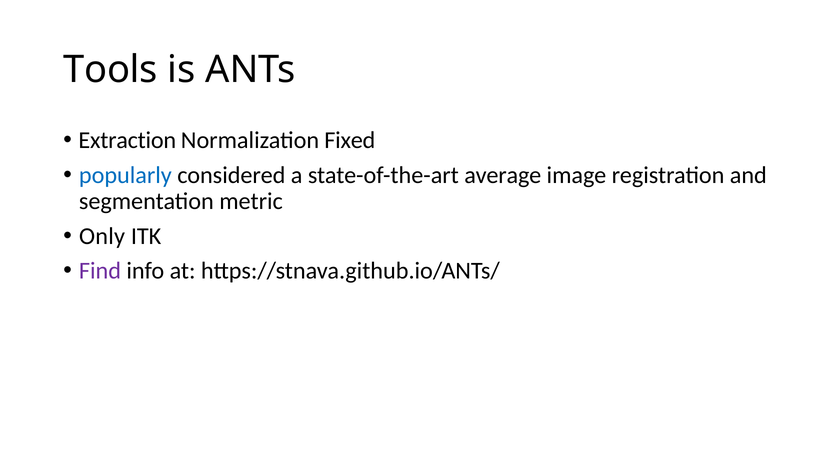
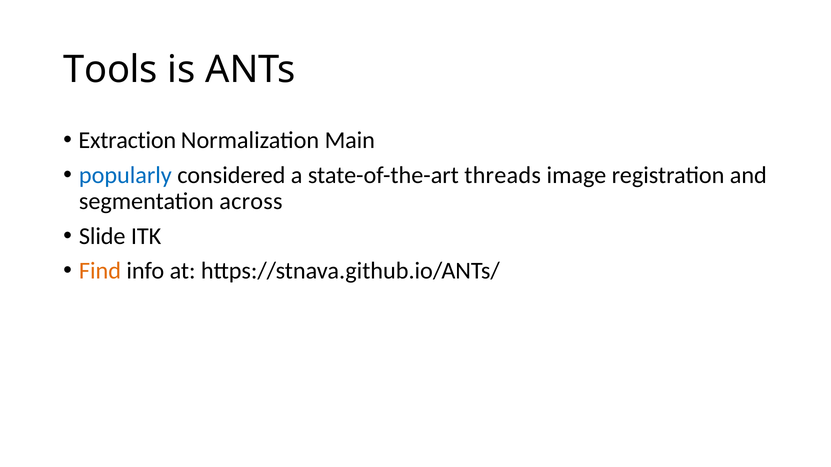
Fixed: Fixed -> Main (350, 140)
average: average -> threads (503, 175)
metric: metric -> across (251, 202)
Only: Only -> Slide (102, 236)
Find colour: purple -> orange (100, 271)
